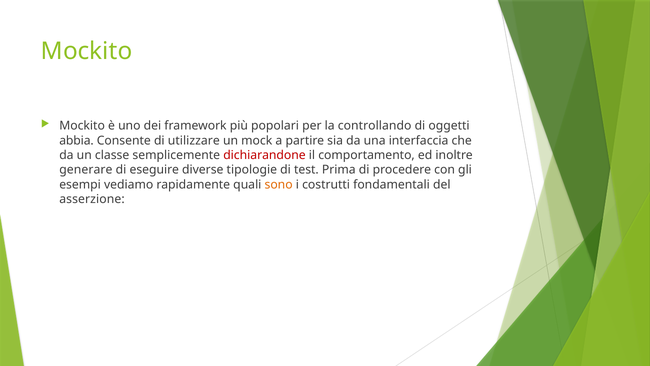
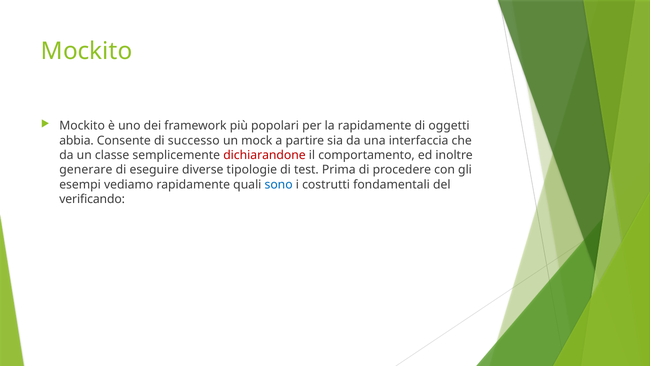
la controllando: controllando -> rapidamente (375, 126)
utilizzare: utilizzare -> successo (194, 140)
sono colour: orange -> blue (279, 184)
asserzione: asserzione -> verificando (92, 199)
